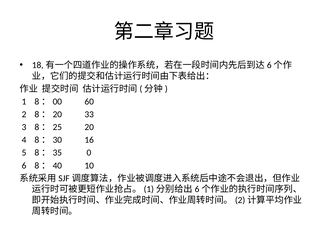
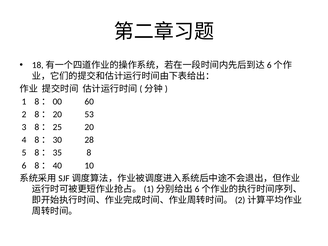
33: 33 -> 53 (89, 114)
16: 16 -> 28 (89, 140)
0: 0 -> 8 (89, 153)
